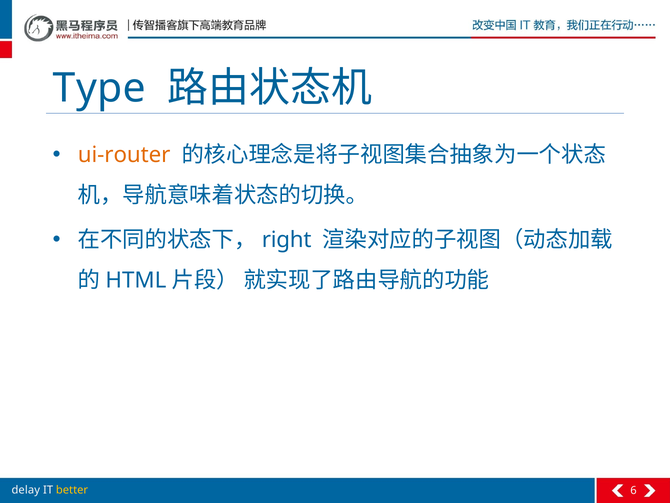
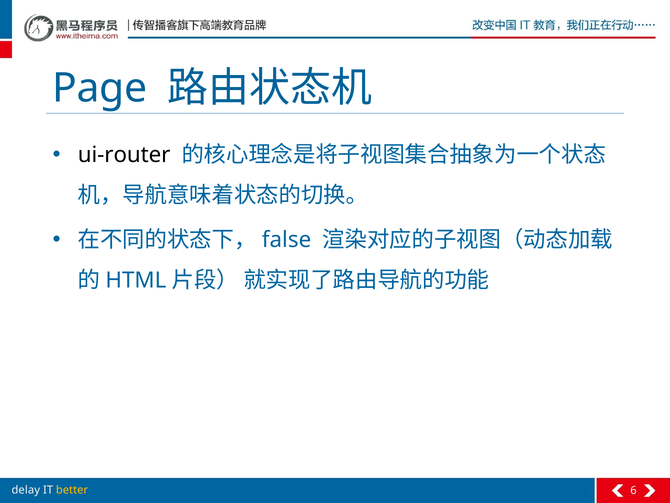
Type: Type -> Page (100, 88)
ui-router colour: orange -> black (124, 155)
right: right -> false (287, 240)
